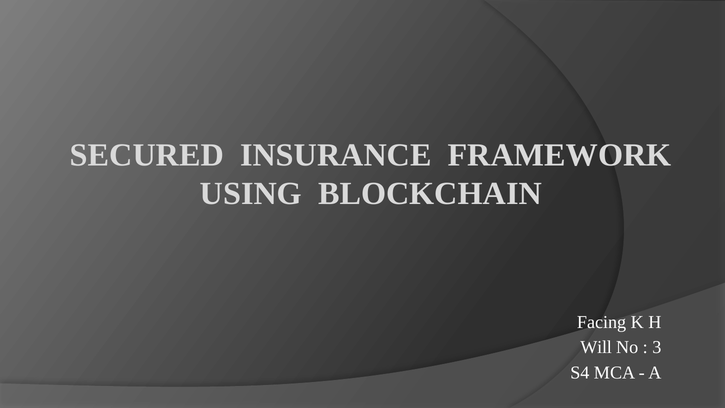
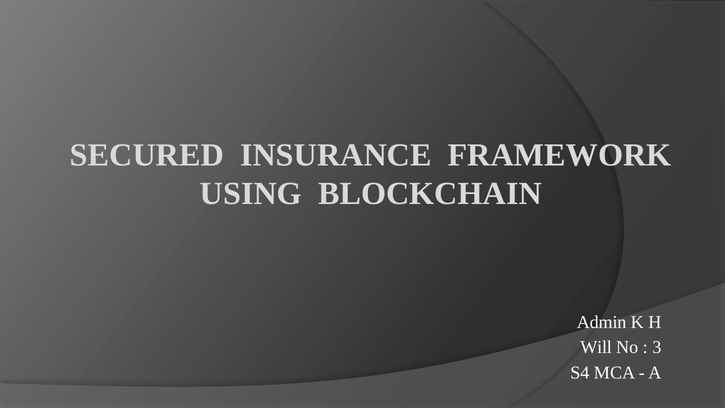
Facing: Facing -> Admin (602, 322)
